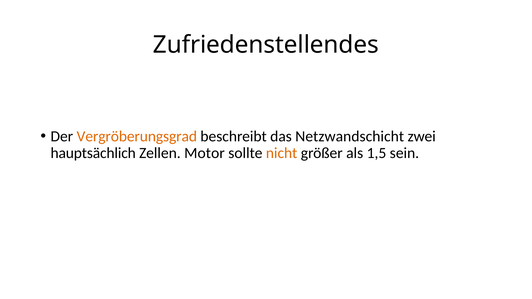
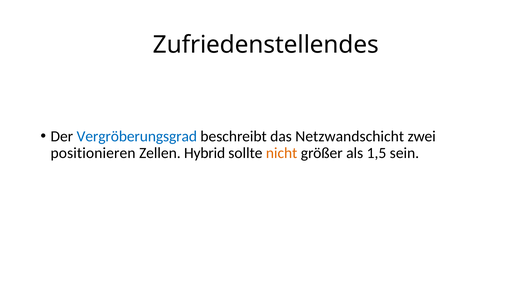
Vergröberungsgrad colour: orange -> blue (137, 136)
hauptsächlich: hauptsächlich -> positionieren (93, 153)
Motor: Motor -> Hybrid (205, 153)
